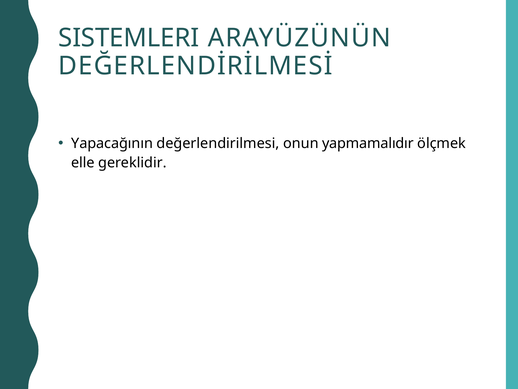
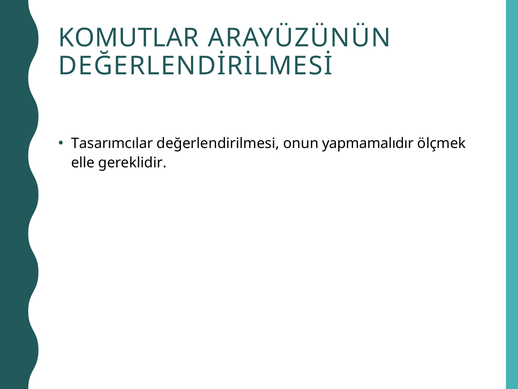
SISTEMLERI: SISTEMLERI -> KOMUTLAR (129, 38)
Yapacağının: Yapacağının -> Tasarımcılar (112, 143)
